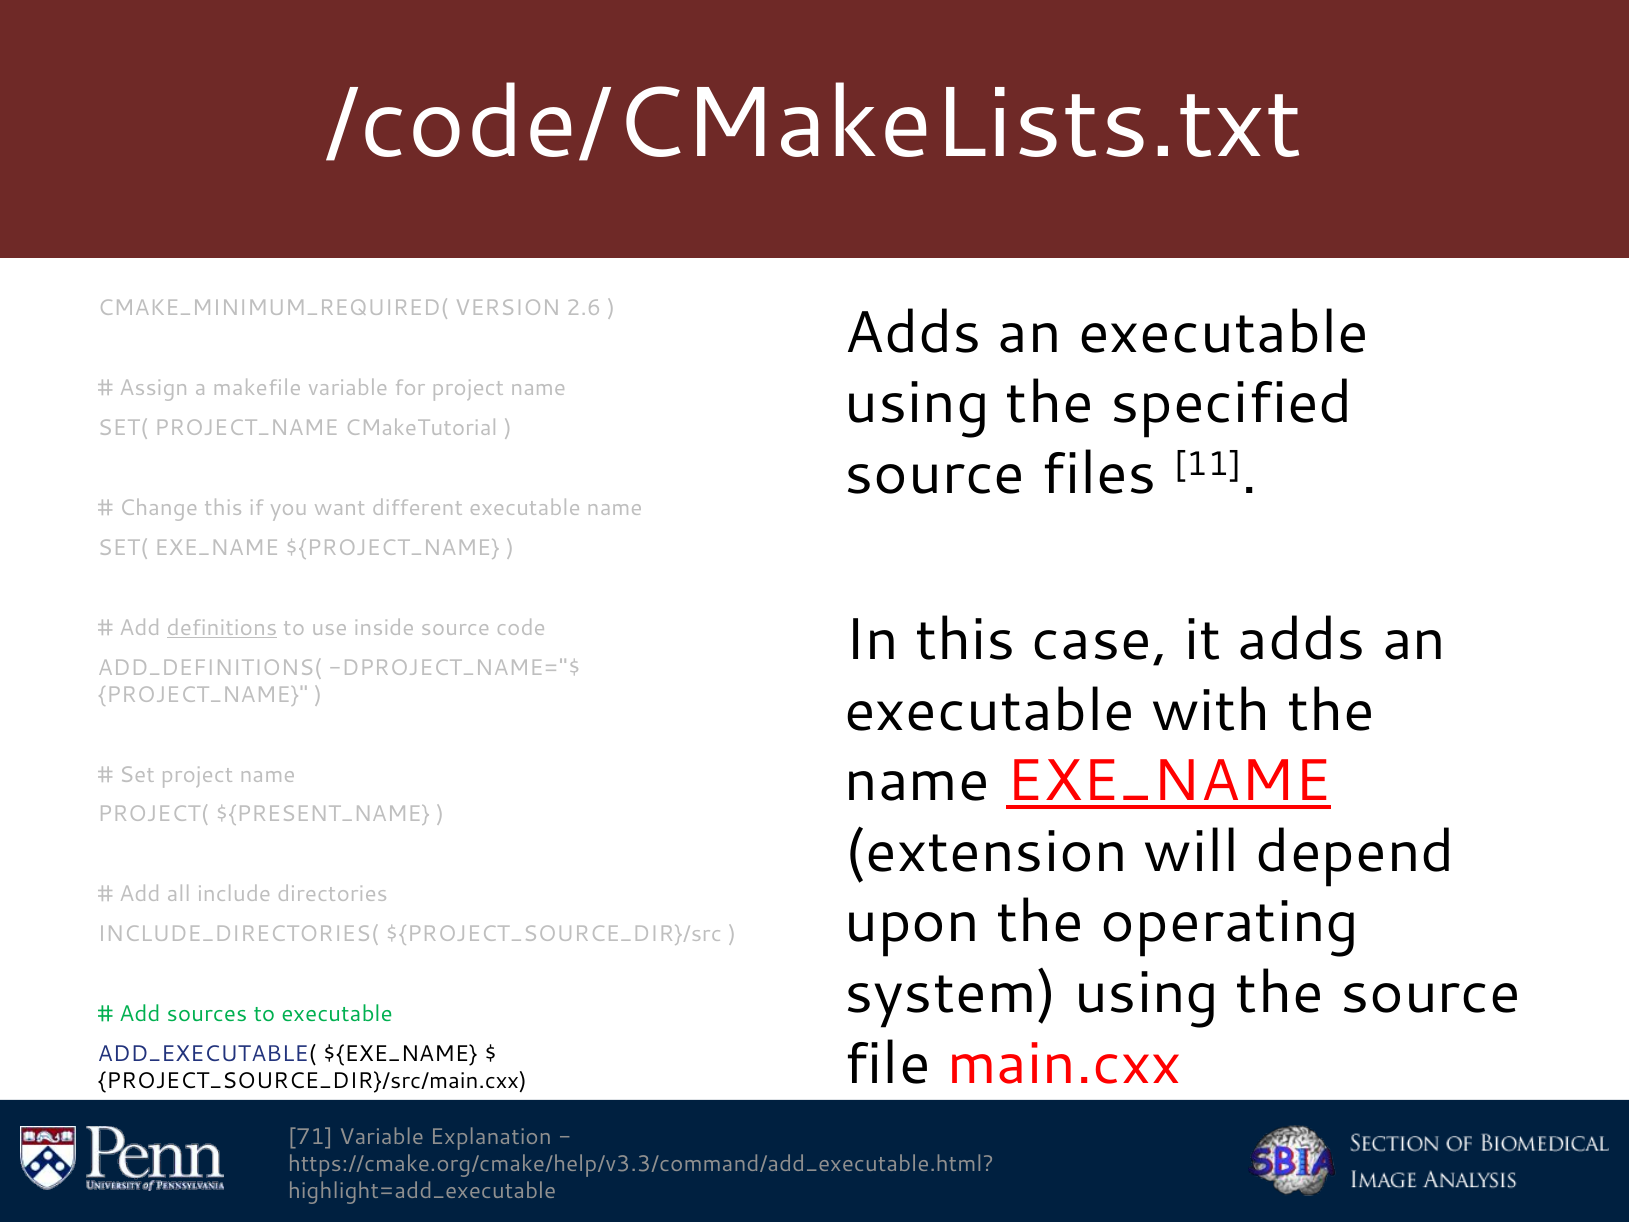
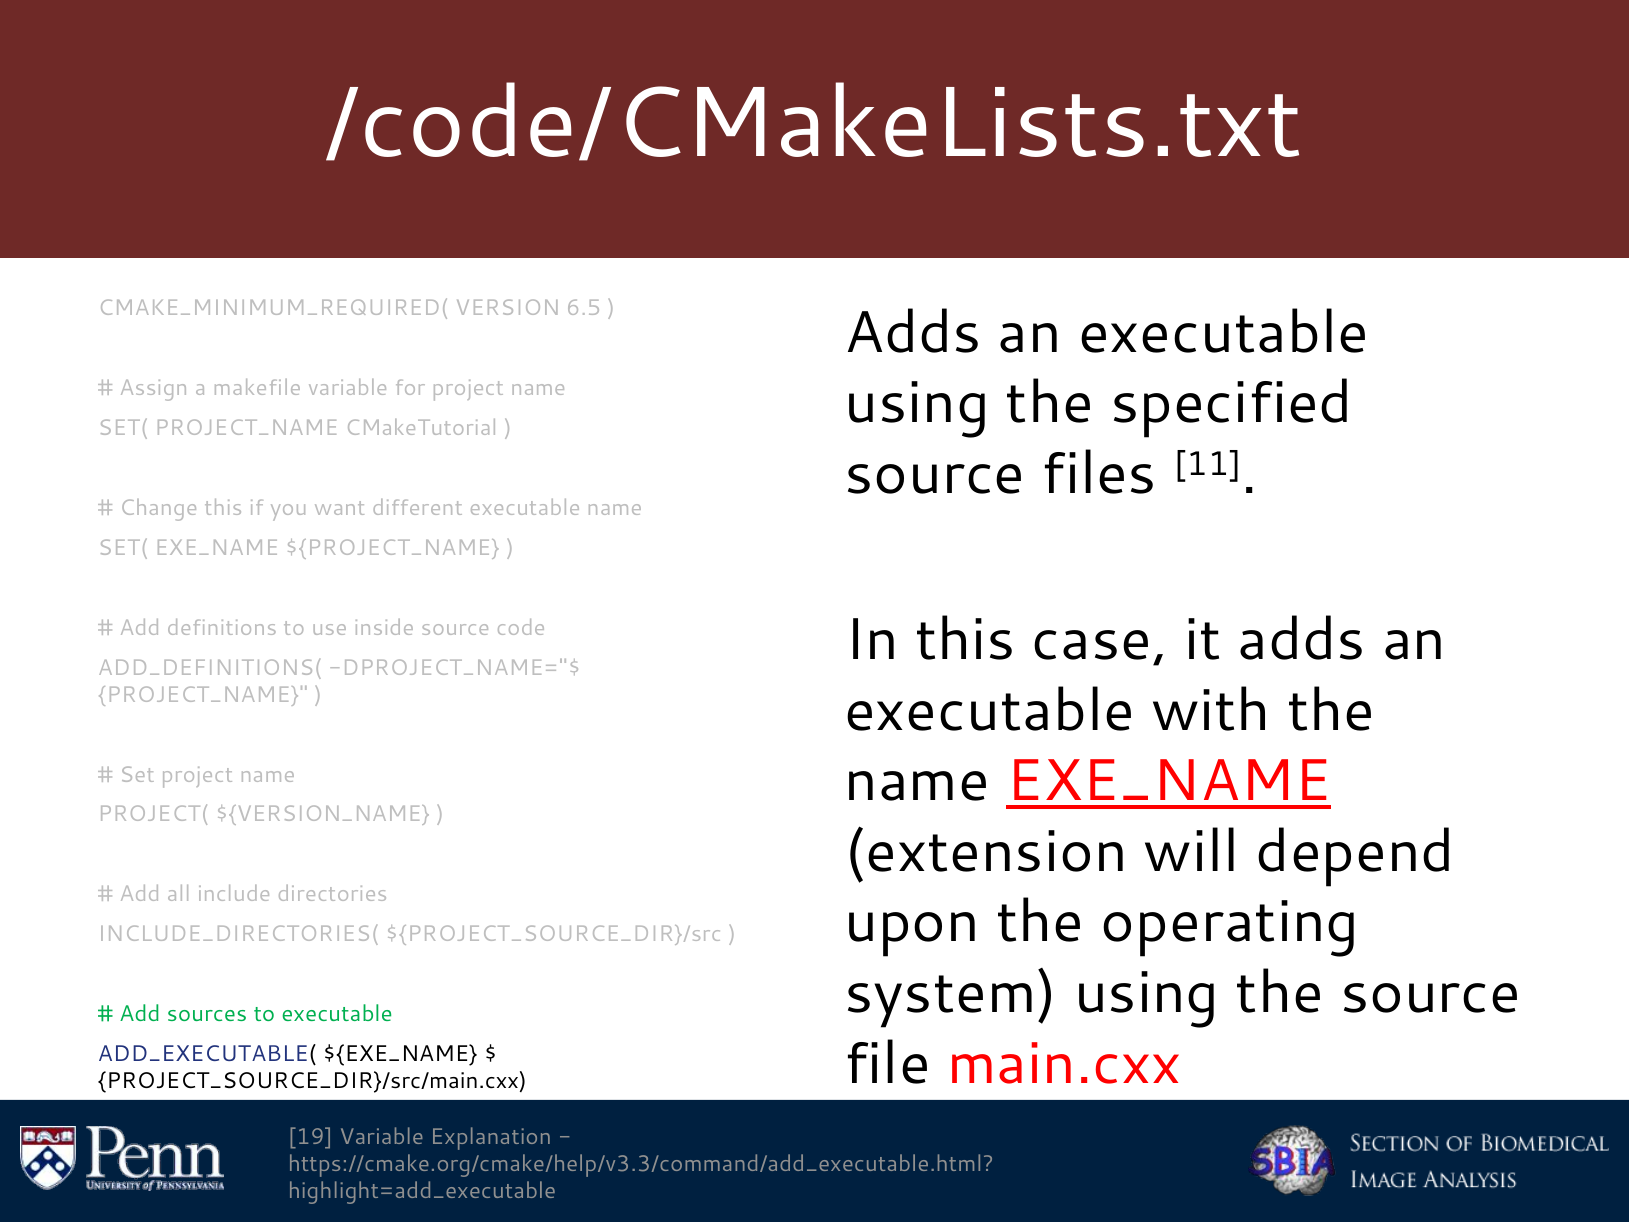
2.6: 2.6 -> 6.5 (584, 308)
definitions underline: present -> none (222, 628)
${PRESENT_NAME: ${PRESENT_NAME -> ${VERSION_NAME (323, 814)
71: 71 -> 19 (310, 1136)
